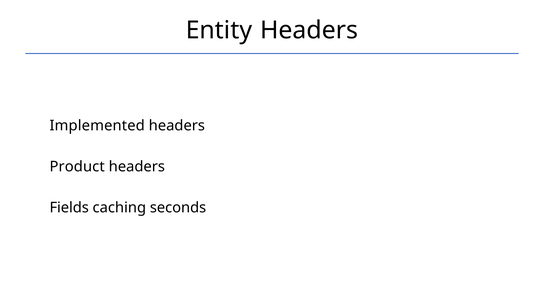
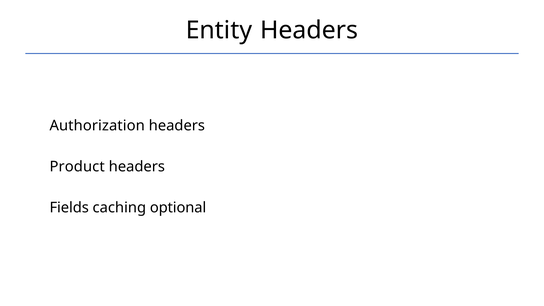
Implemented: Implemented -> Authorization (97, 126)
seconds: seconds -> optional (178, 208)
